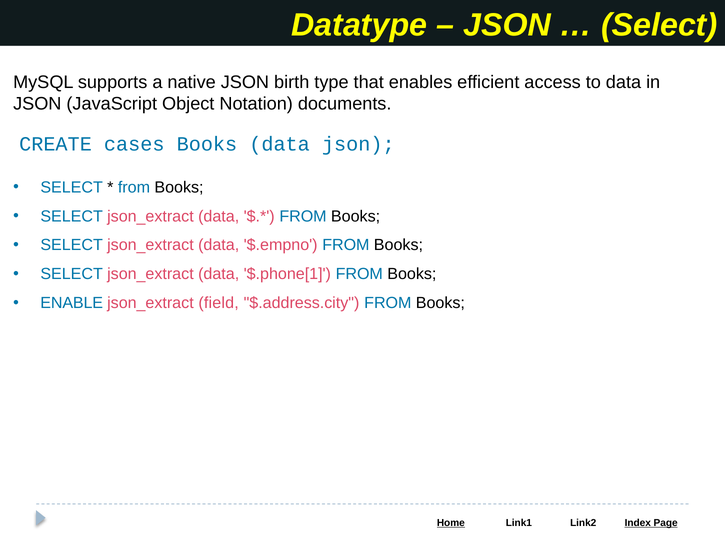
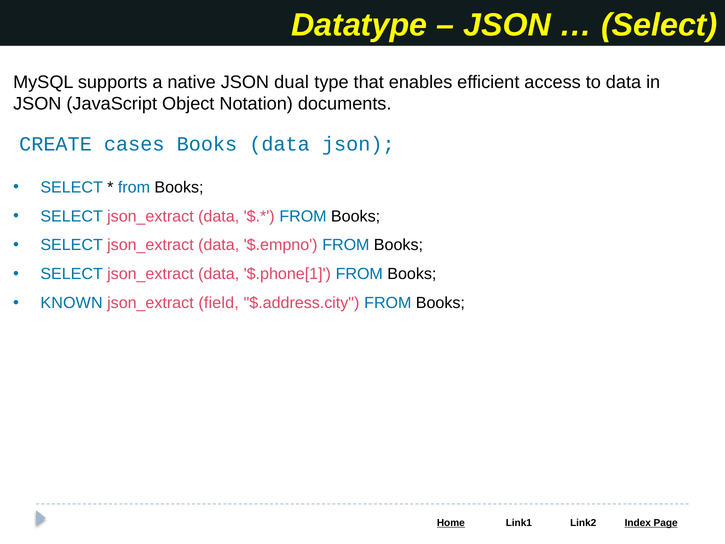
birth: birth -> dual (292, 82)
ENABLE: ENABLE -> KNOWN (72, 303)
